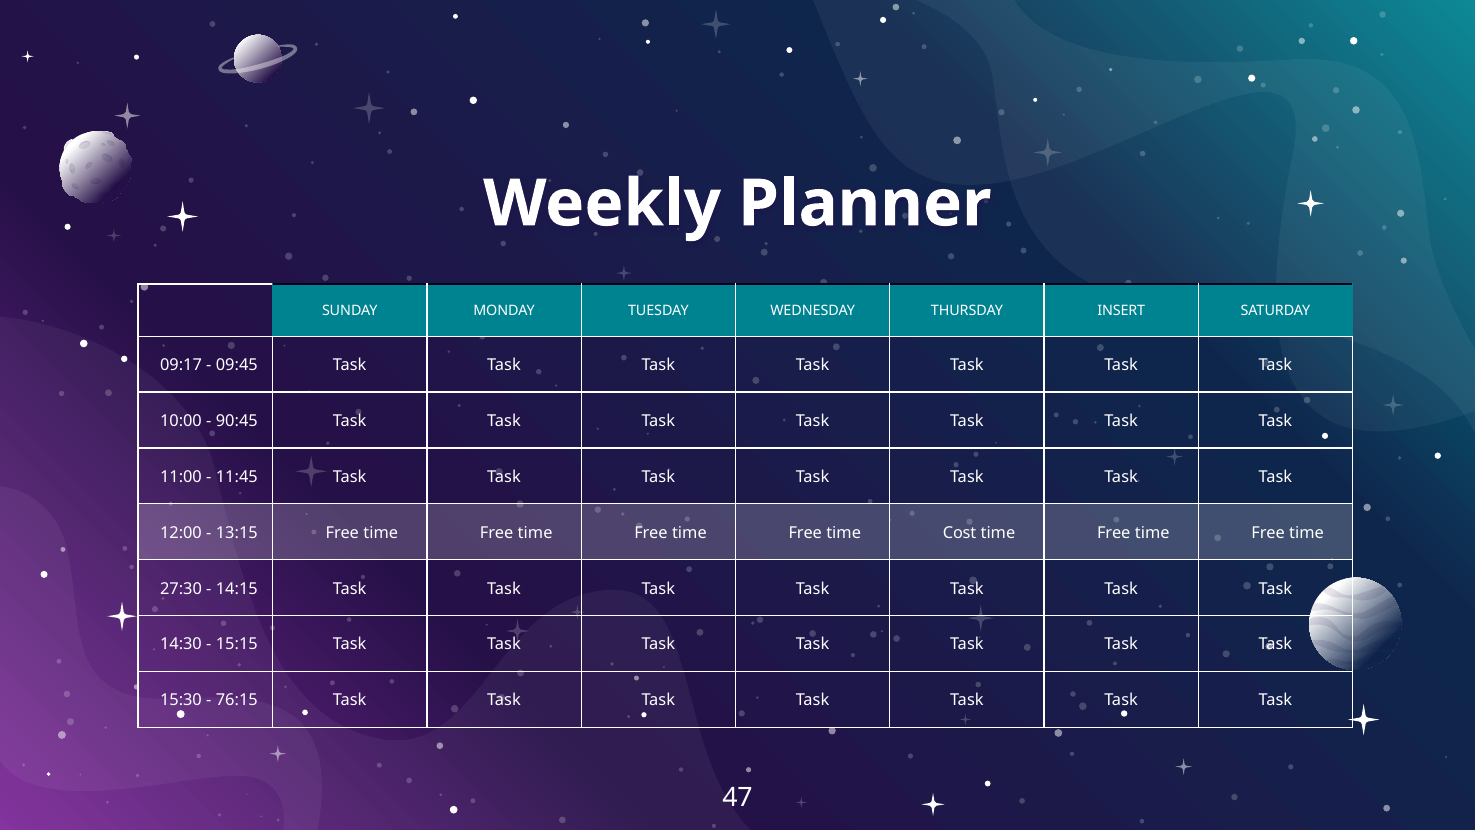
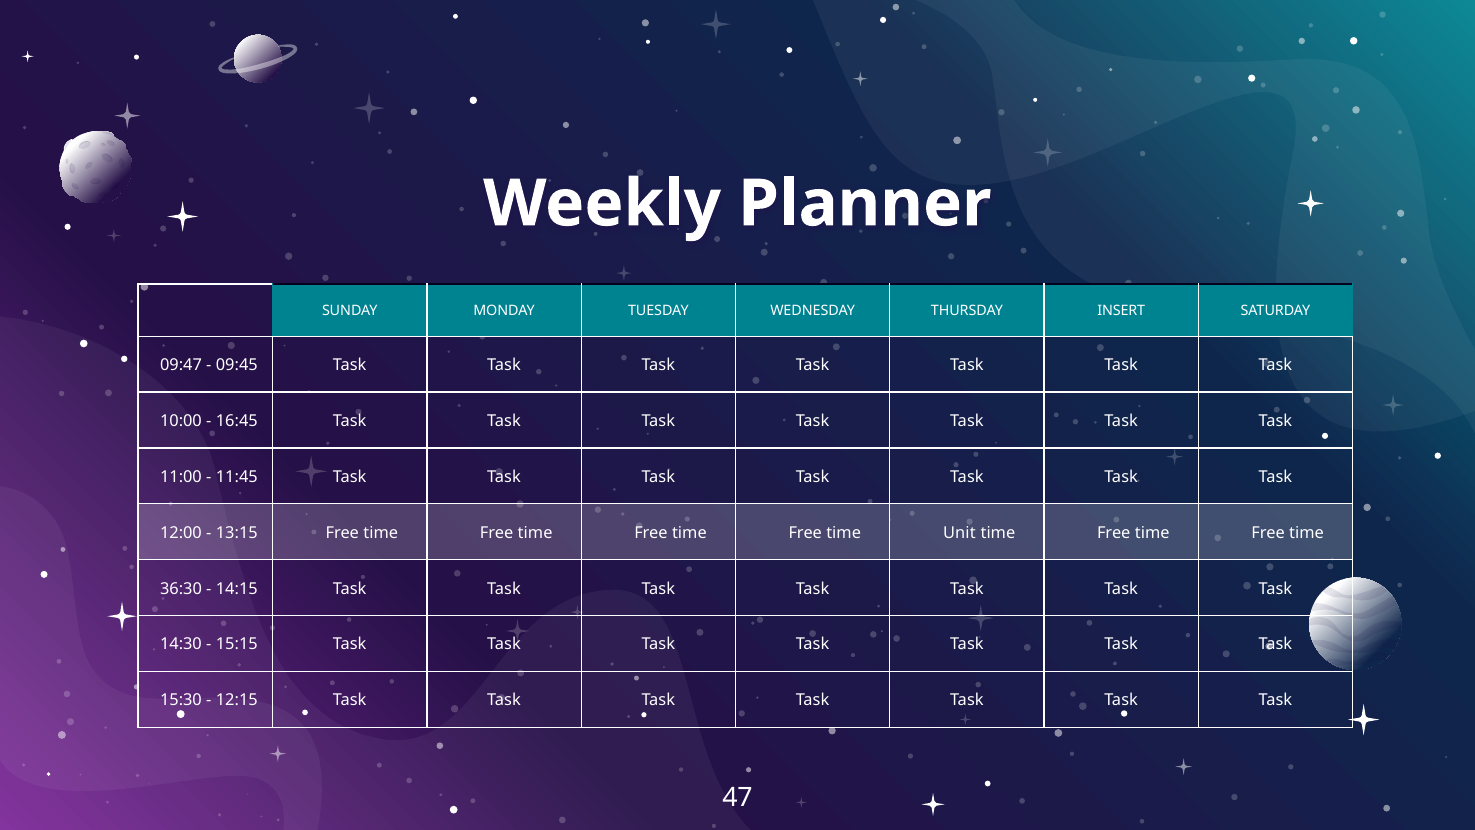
09:17: 09:17 -> 09:47 (181, 365)
90:45: 90:45 -> 16:45 (237, 421)
Cost: Cost -> Unit (959, 533)
27:30: 27:30 -> 36:30 (181, 588)
76:15: 76:15 -> 12:15 (237, 700)
